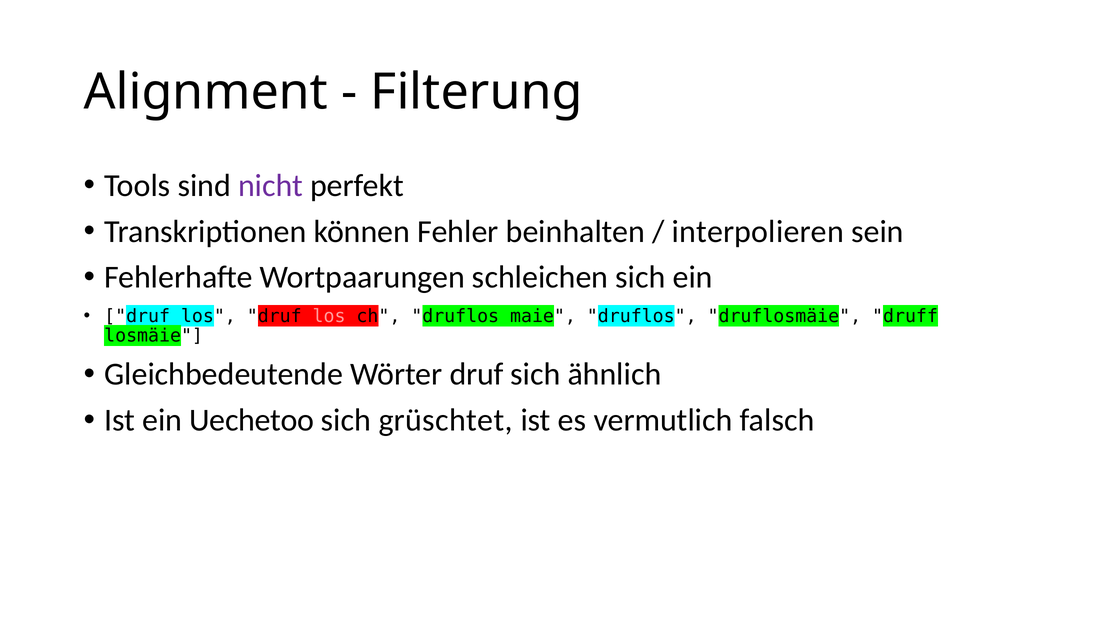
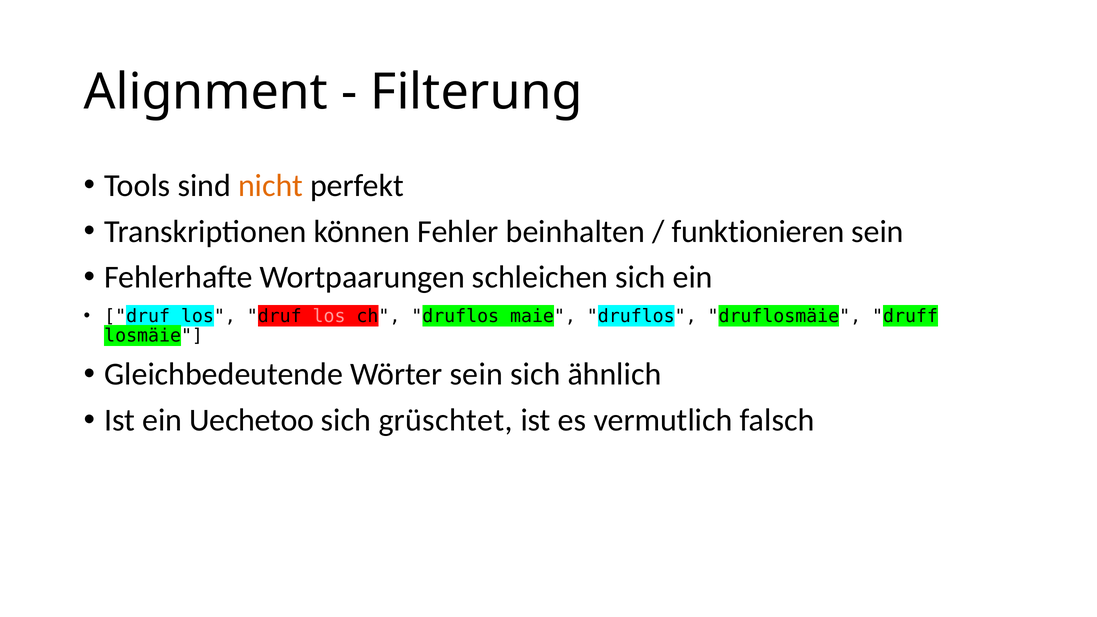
nicht colour: purple -> orange (271, 185)
interpolieren: interpolieren -> funktionieren (758, 231)
Wörter druf: druf -> sein (476, 374)
